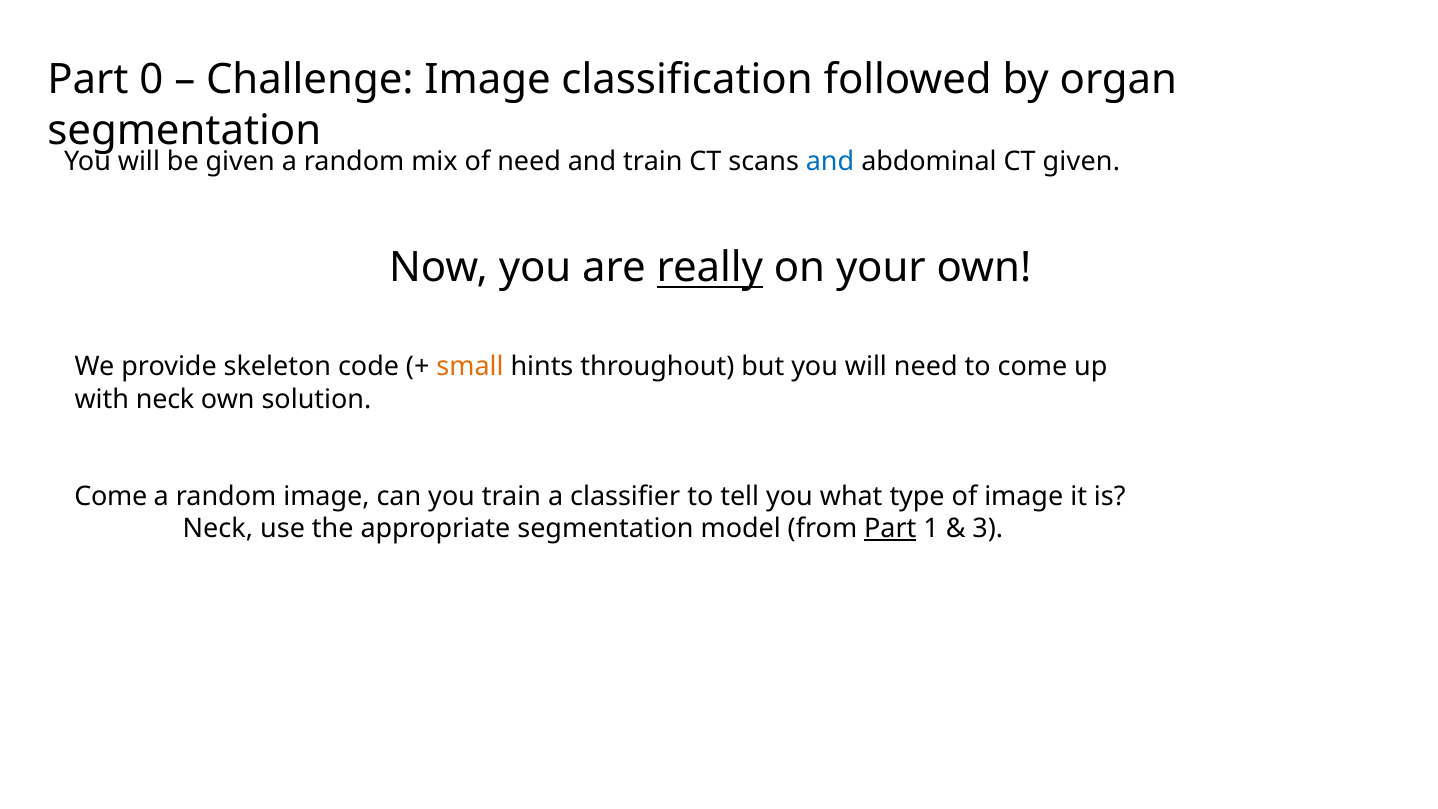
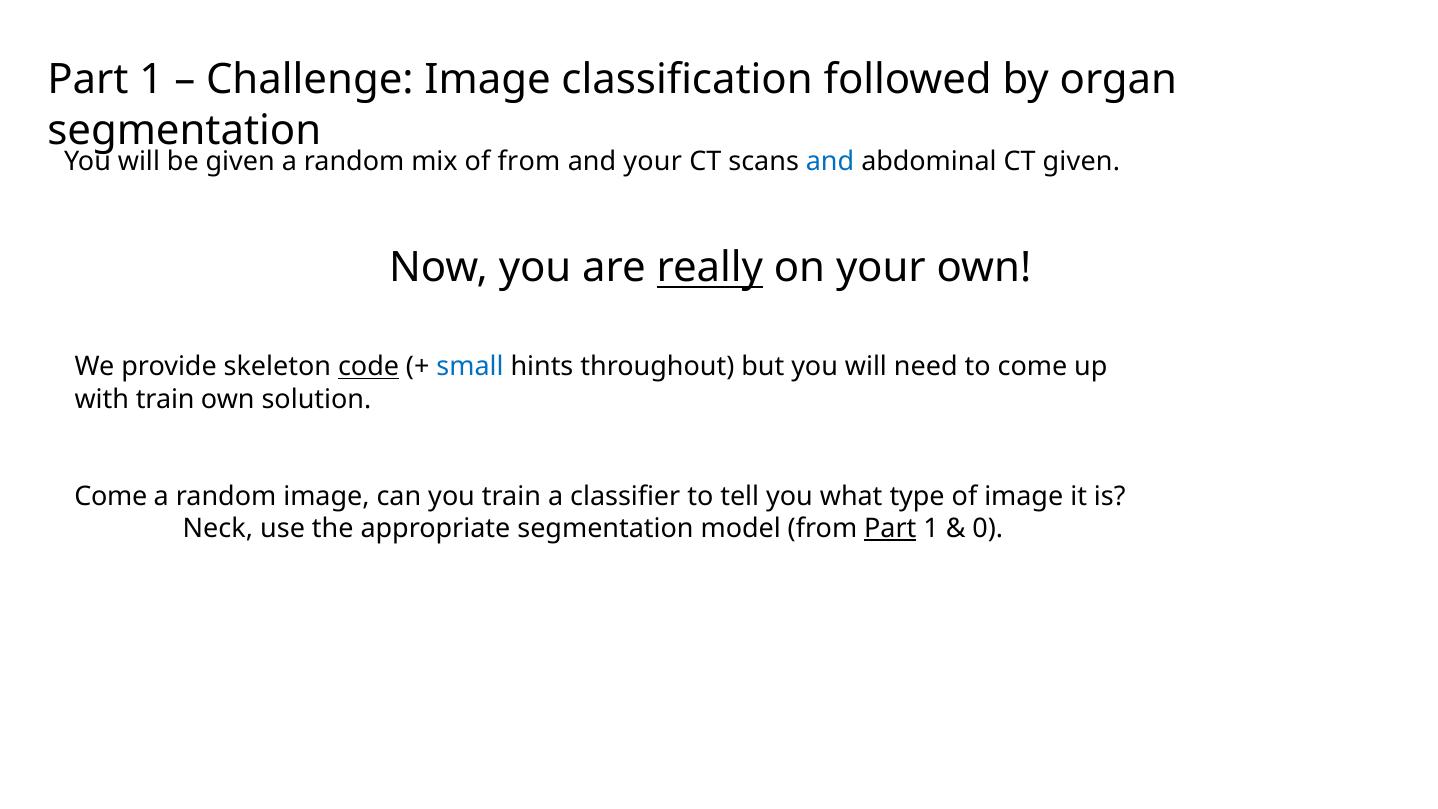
0: 0 -> 1 (151, 80)
of need: need -> from (529, 161)
and train: train -> your (653, 161)
code underline: none -> present (369, 367)
small colour: orange -> blue (470, 367)
with neck: neck -> train (165, 399)
3: 3 -> 0 (988, 529)
